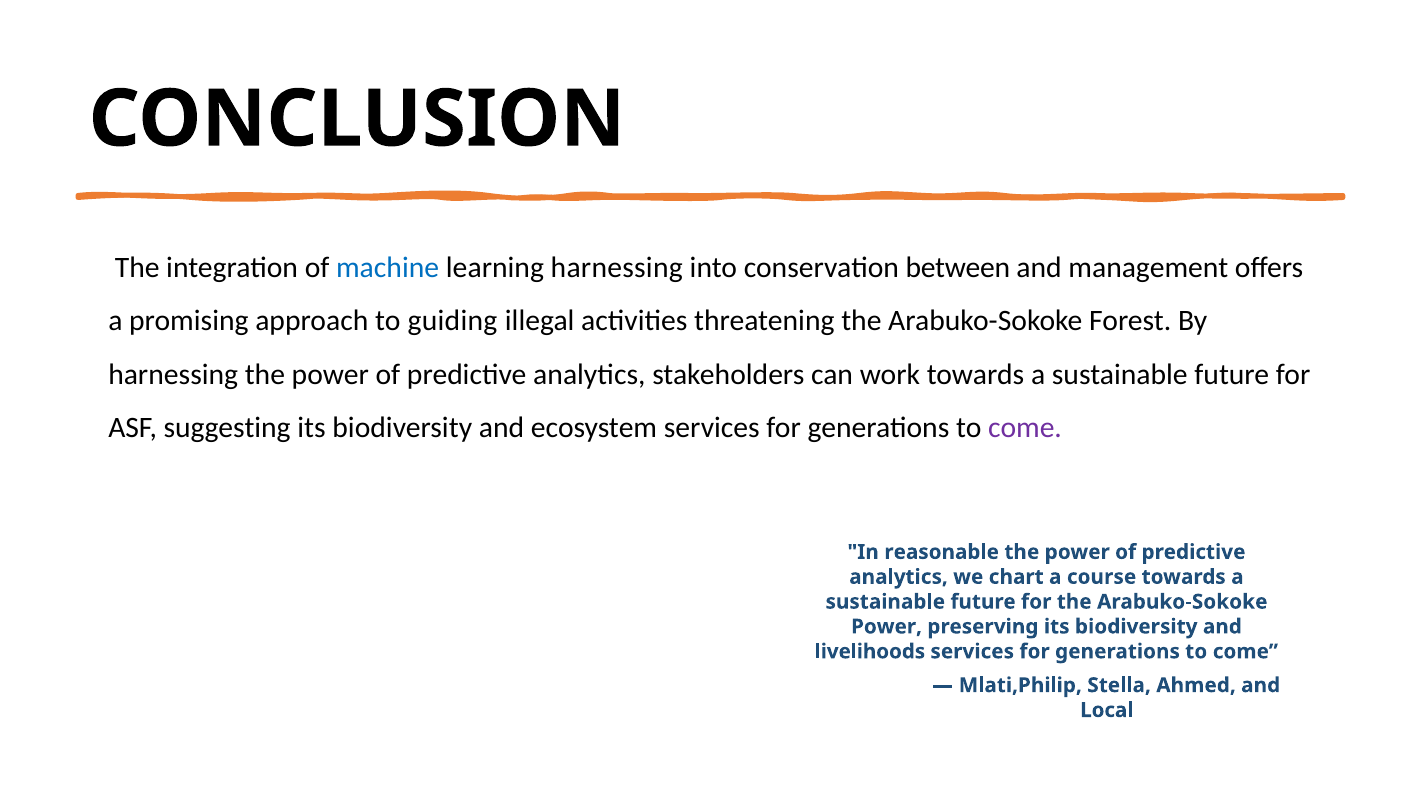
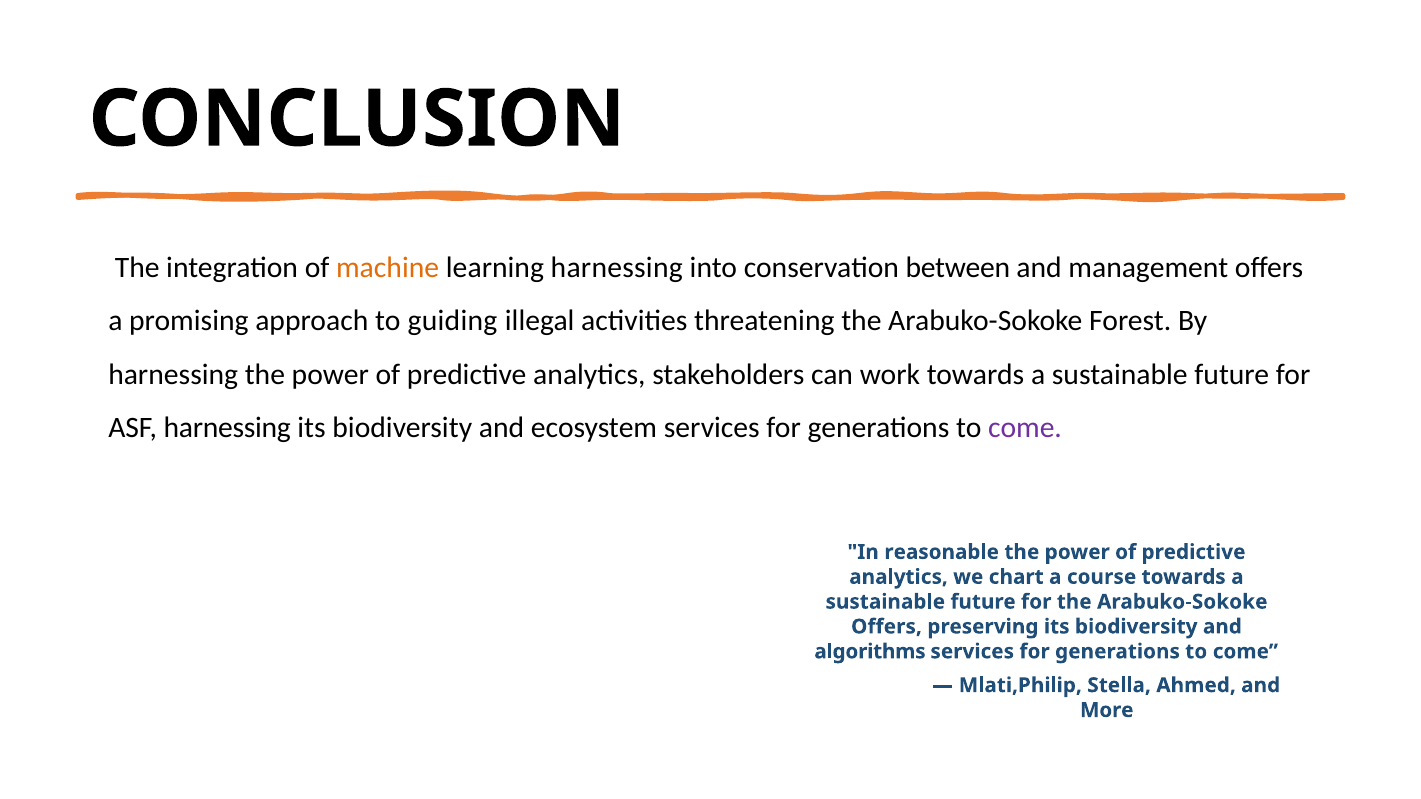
machine colour: blue -> orange (388, 268)
ASF suggesting: suggesting -> harnessing (227, 428)
Power: Power -> Offers (886, 627)
livelihoods: livelihoods -> algorithms (870, 652)
Local: Local -> More (1107, 710)
